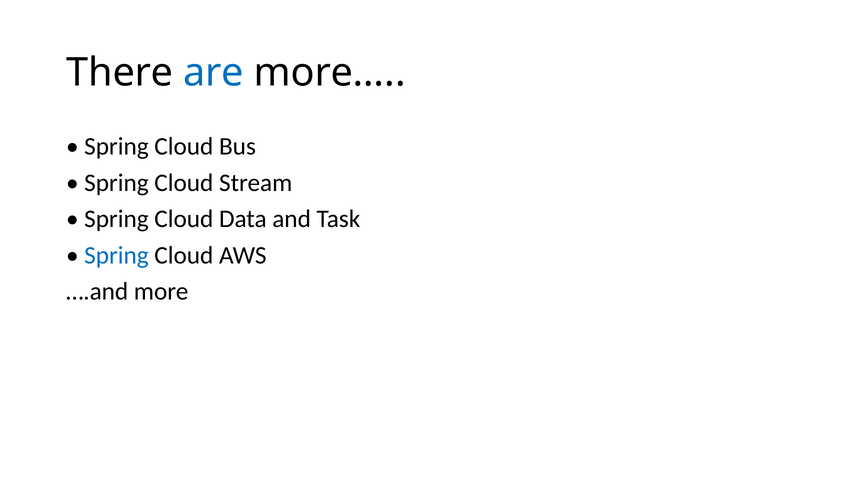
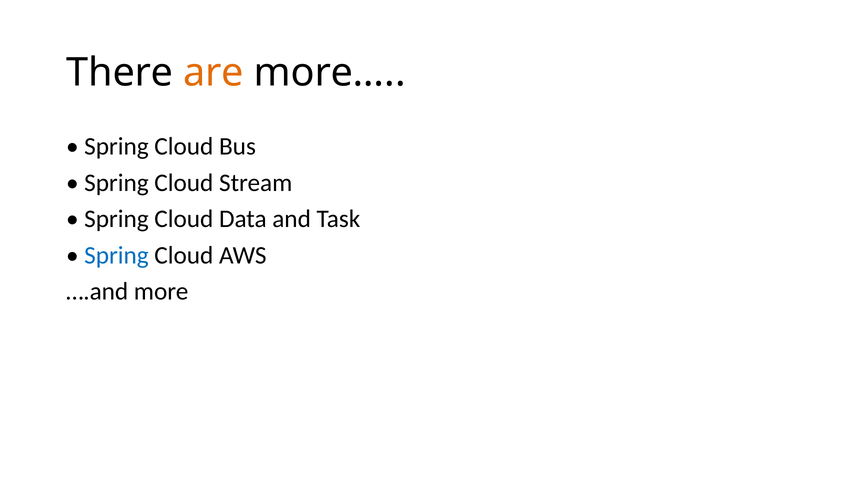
are colour: blue -> orange (214, 73)
